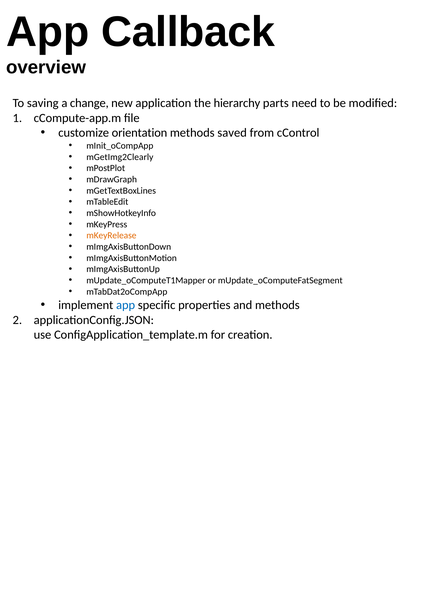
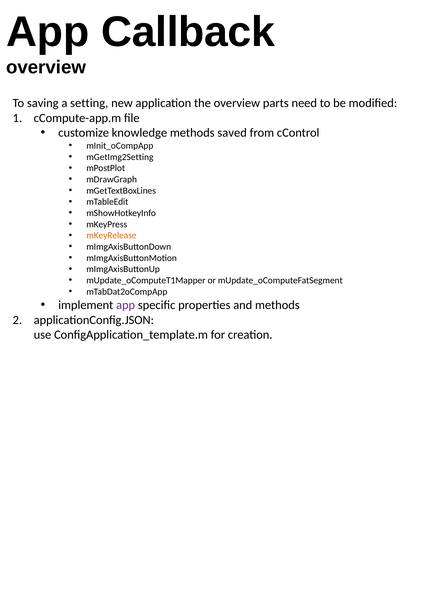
change: change -> setting (89, 103)
the hierarchy: hierarchy -> overview (237, 103)
orientation: orientation -> knowledge (139, 133)
mGetImg2Clearly: mGetImg2Clearly -> mGetImg2Setting (120, 157)
app colour: blue -> purple (126, 305)
